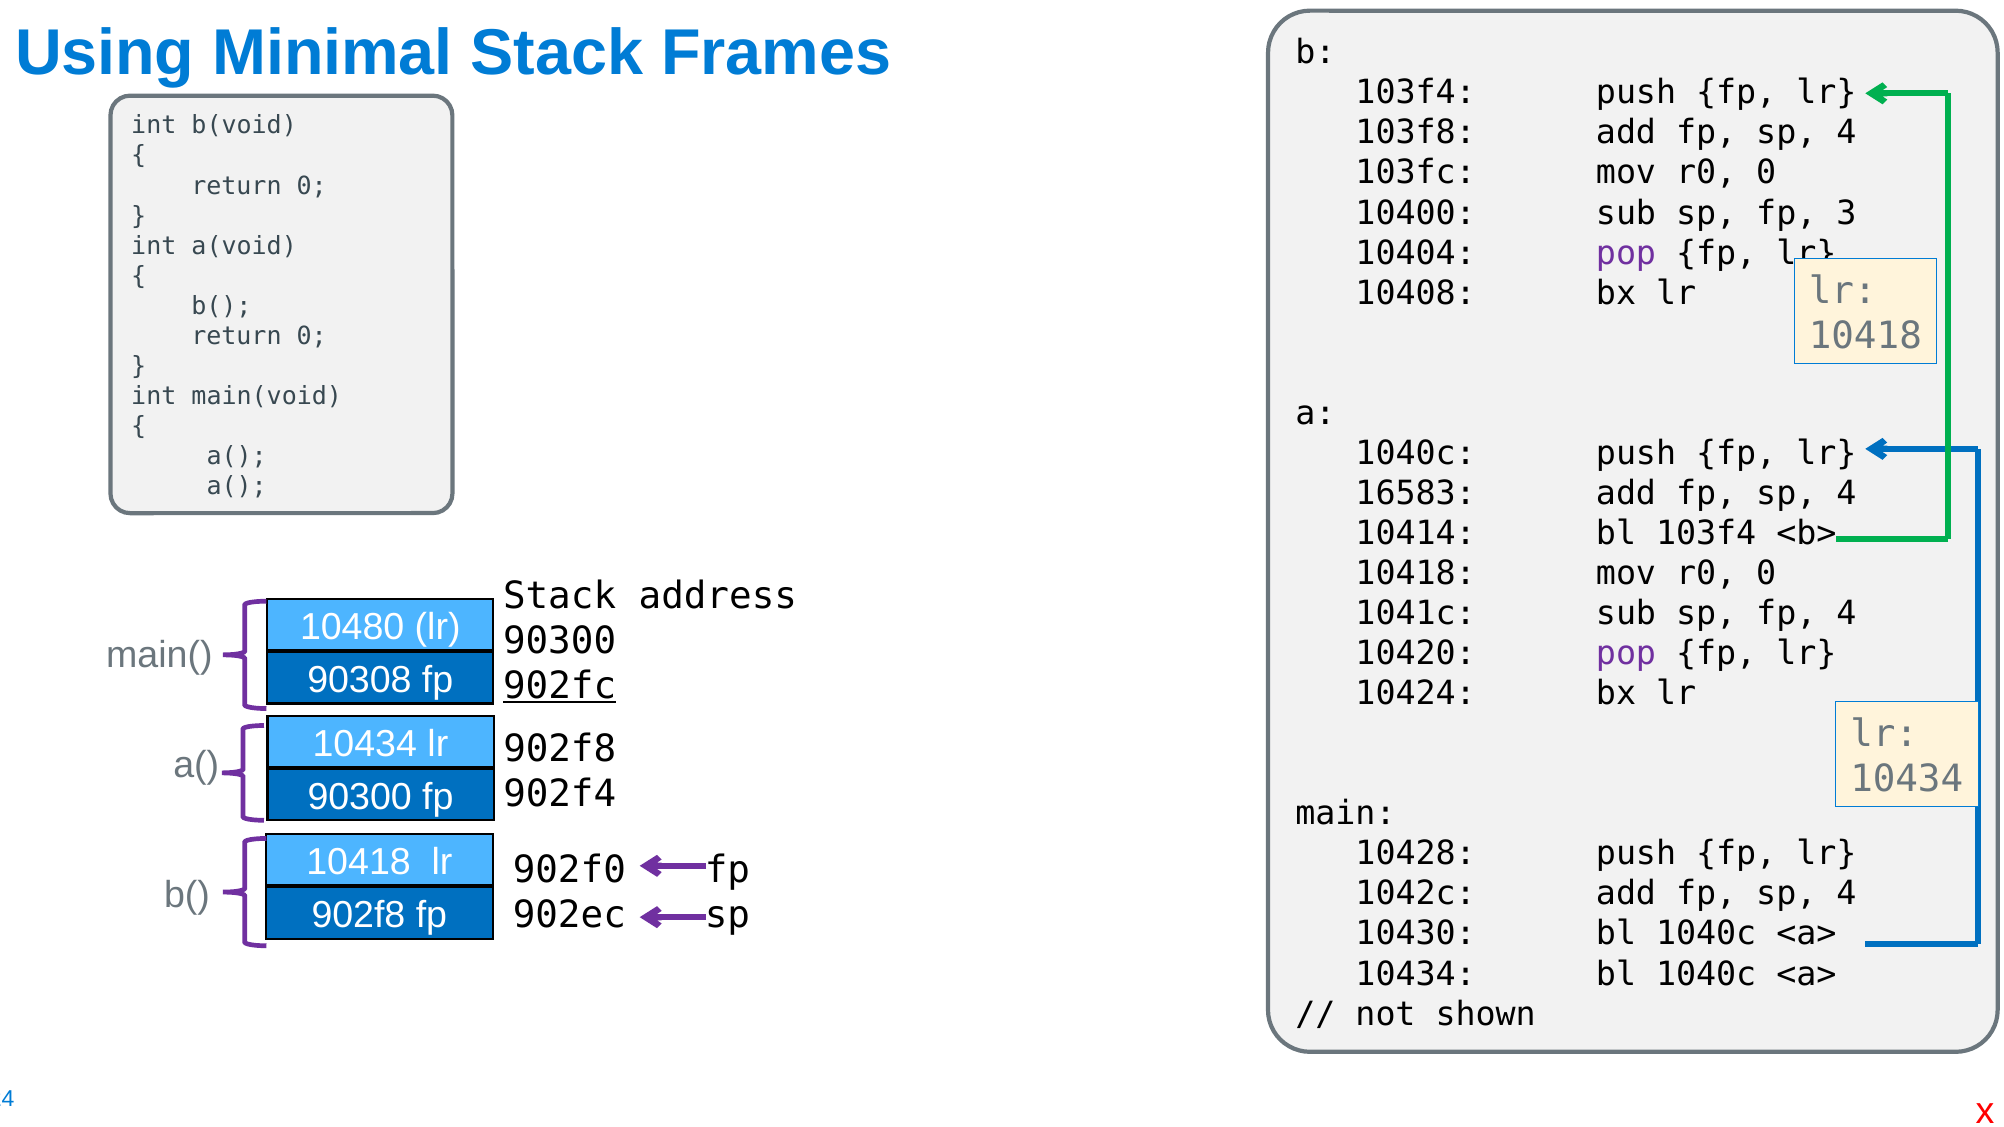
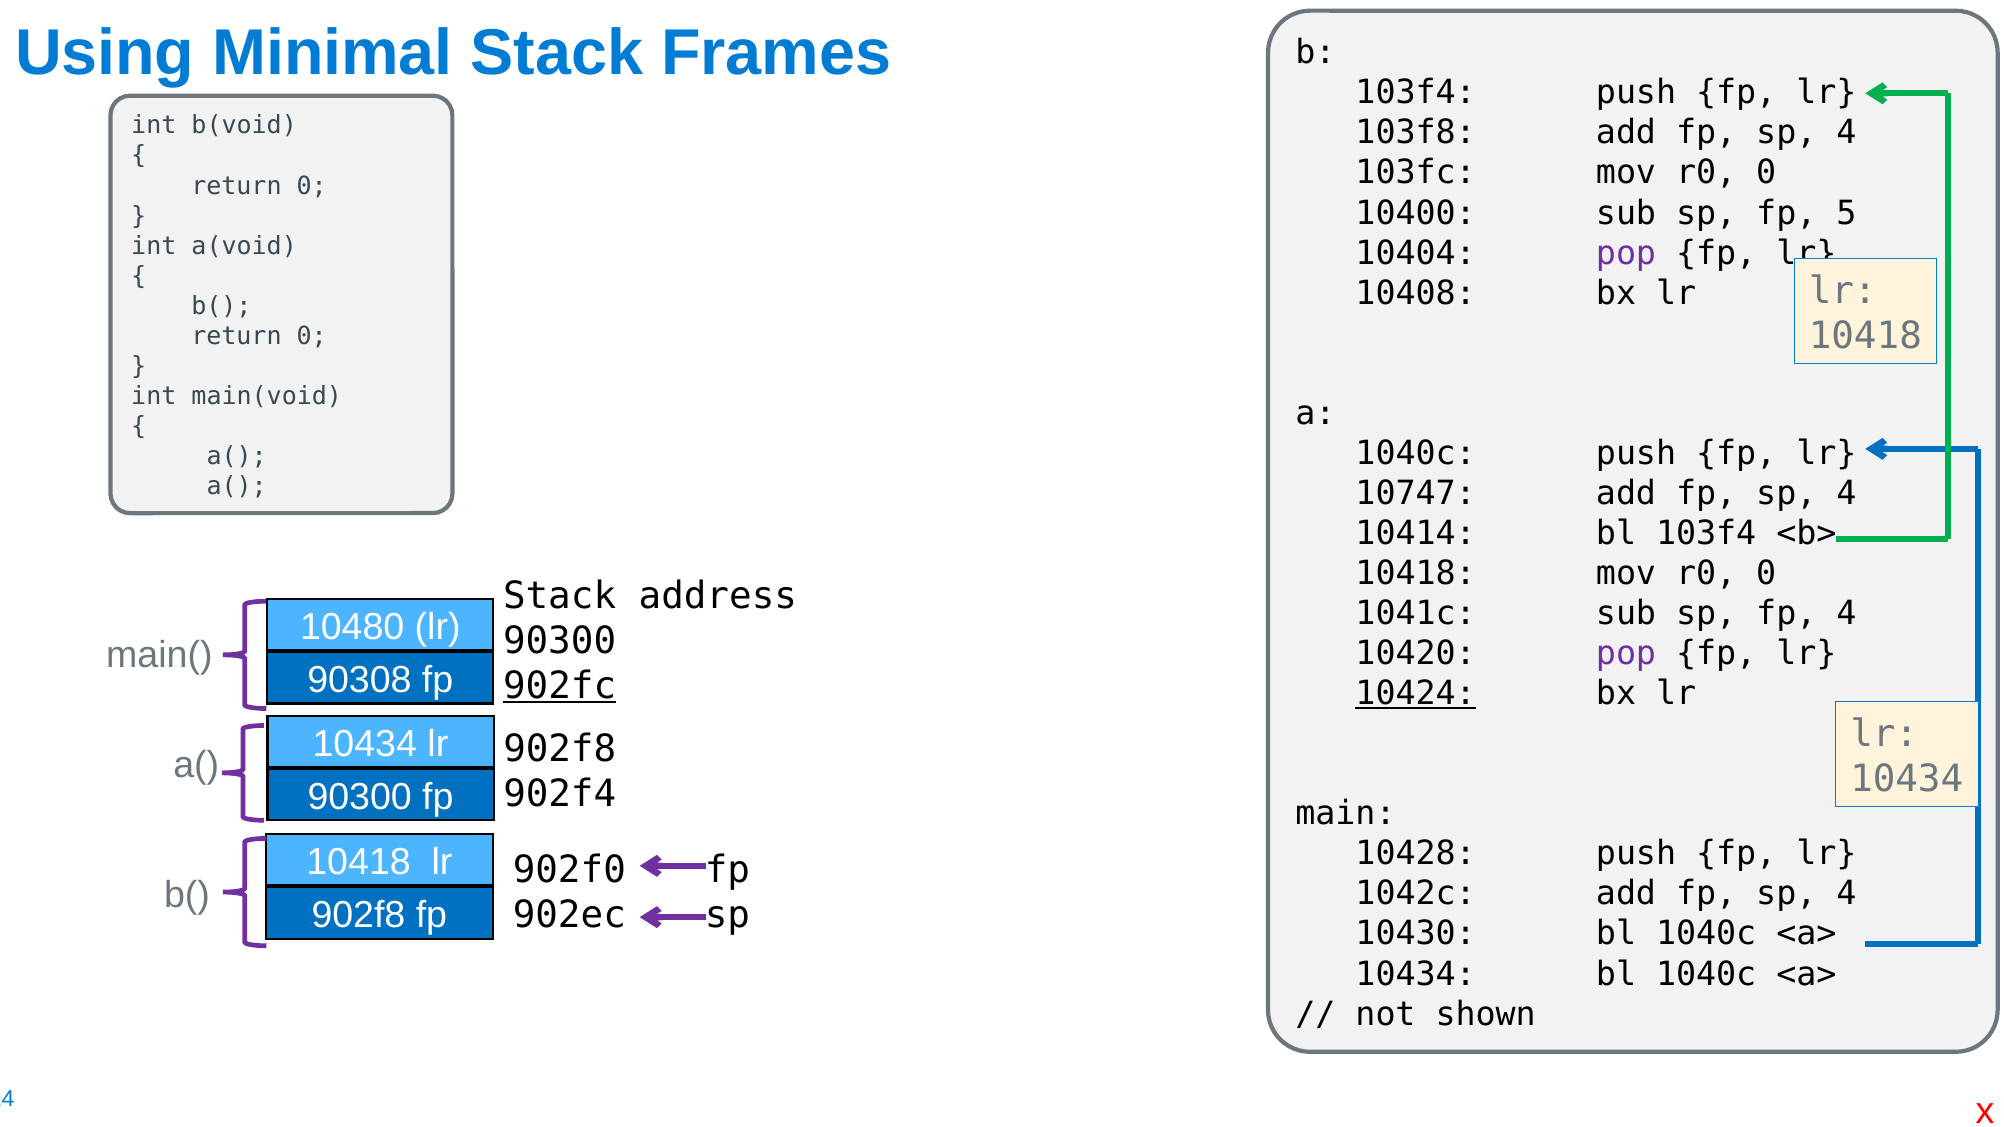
3: 3 -> 5 (1846, 213)
16583: 16583 -> 10747 (1416, 493)
10424 underline: none -> present (1416, 694)
